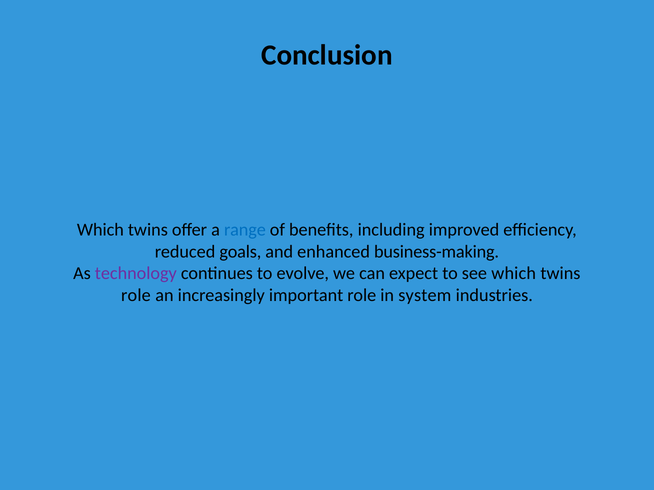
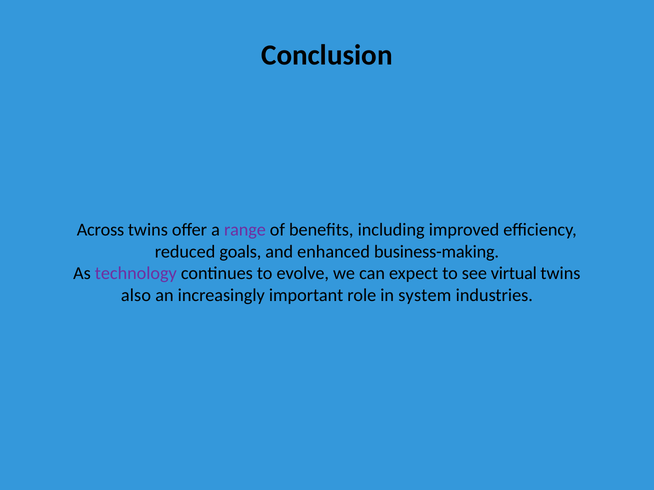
Which: Which -> Across (100, 230)
range colour: blue -> purple (245, 230)
see which: which -> virtual (514, 274)
role: role -> also (136, 296)
